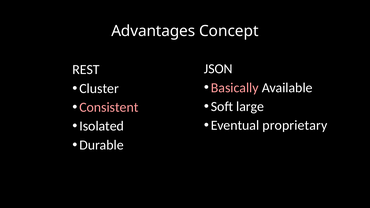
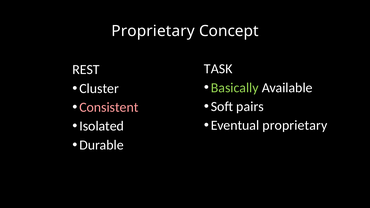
Advantages: Advantages -> Proprietary (153, 31)
JSON: JSON -> TASK (218, 69)
Basically colour: pink -> light green (235, 88)
large: large -> pairs (250, 107)
